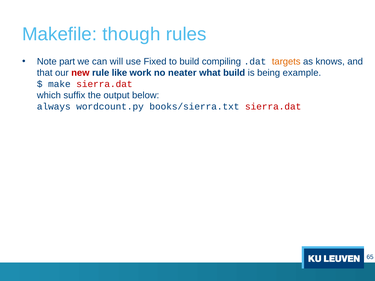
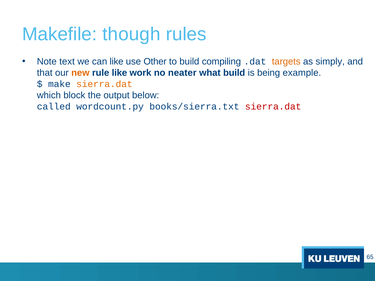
part: part -> text (67, 62)
can will: will -> like (117, 62)
Fixed: Fixed -> Other (155, 62)
knows: knows -> simply (330, 62)
new colour: red -> orange (80, 73)
sierra.dat colour: red -> orange (104, 84)
suffix: suffix -> block (74, 95)
always: always -> called (54, 107)
